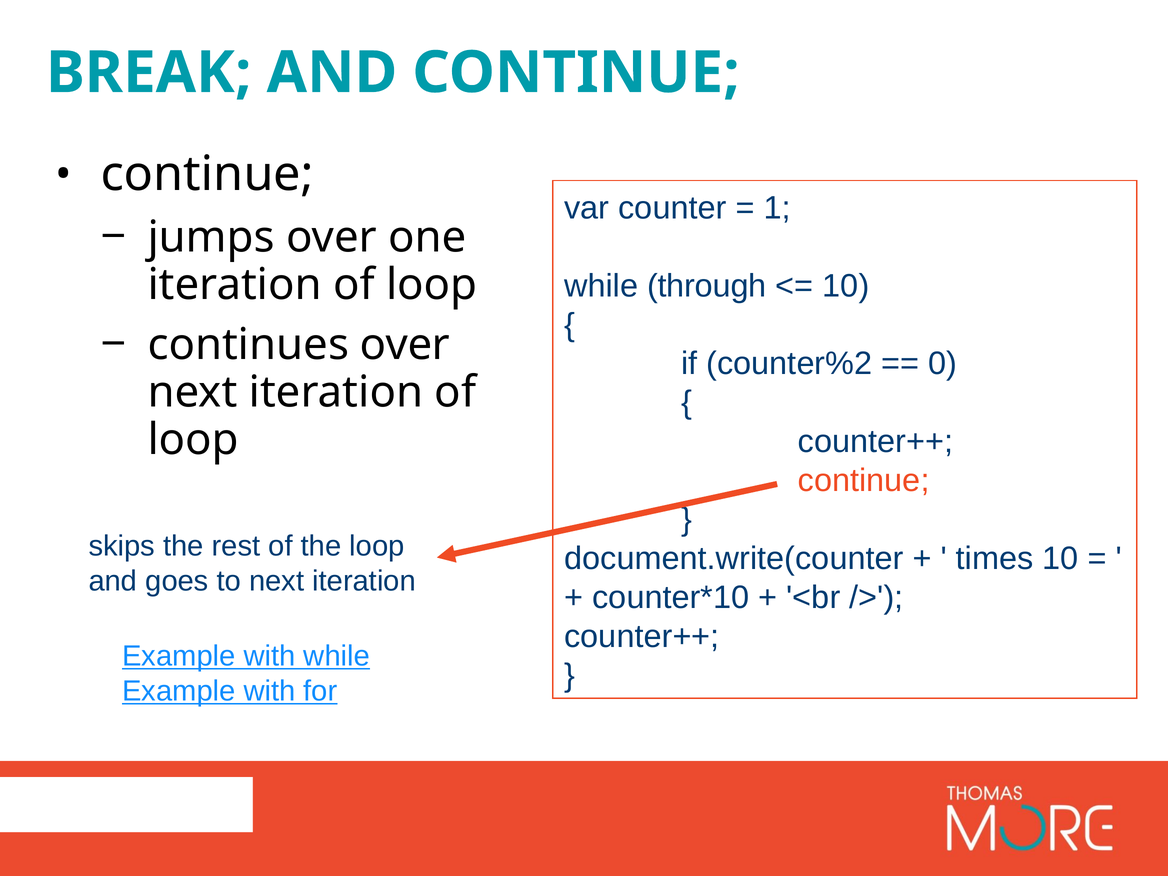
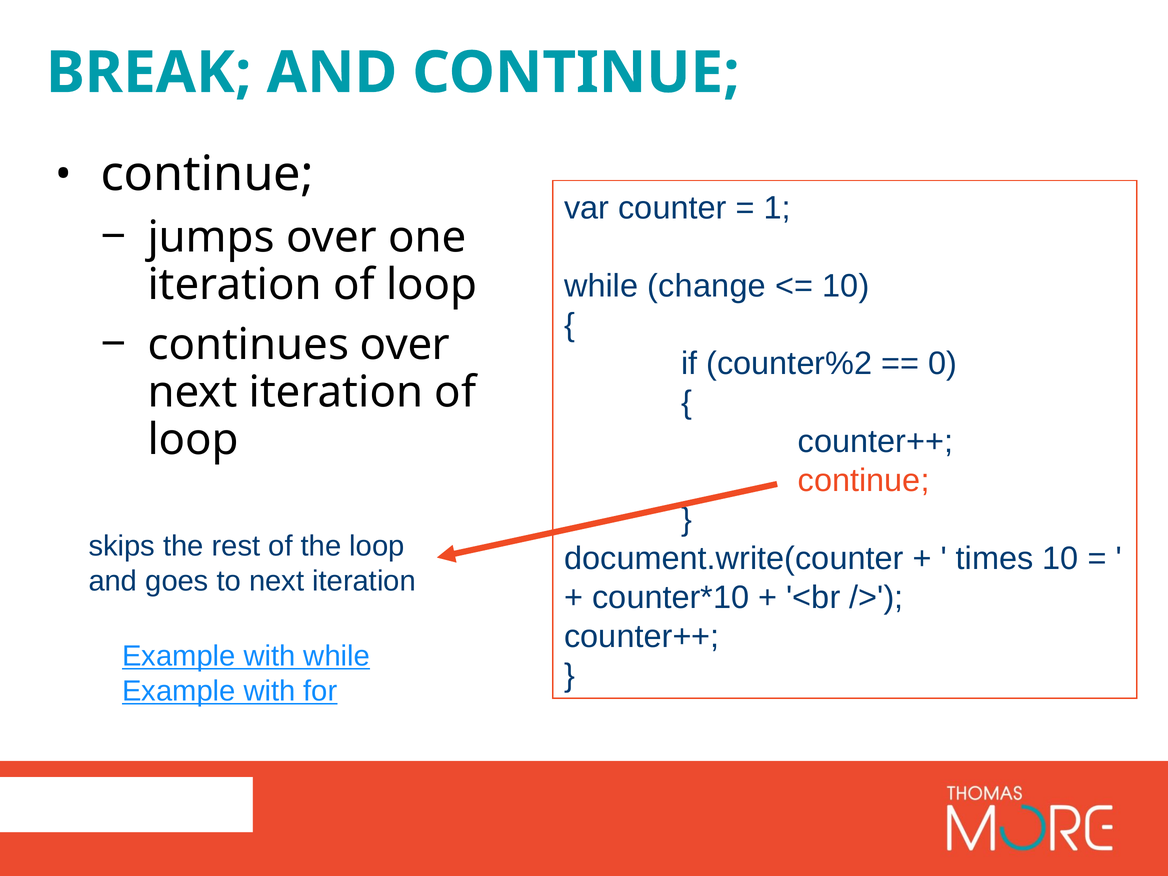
through: through -> change (707, 286)
